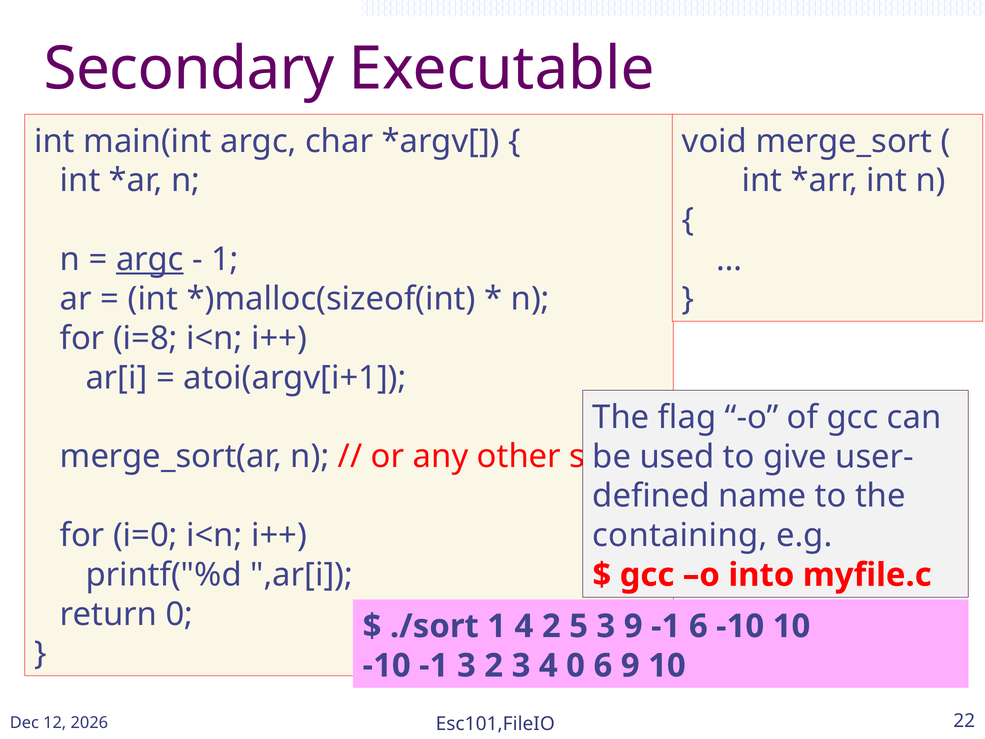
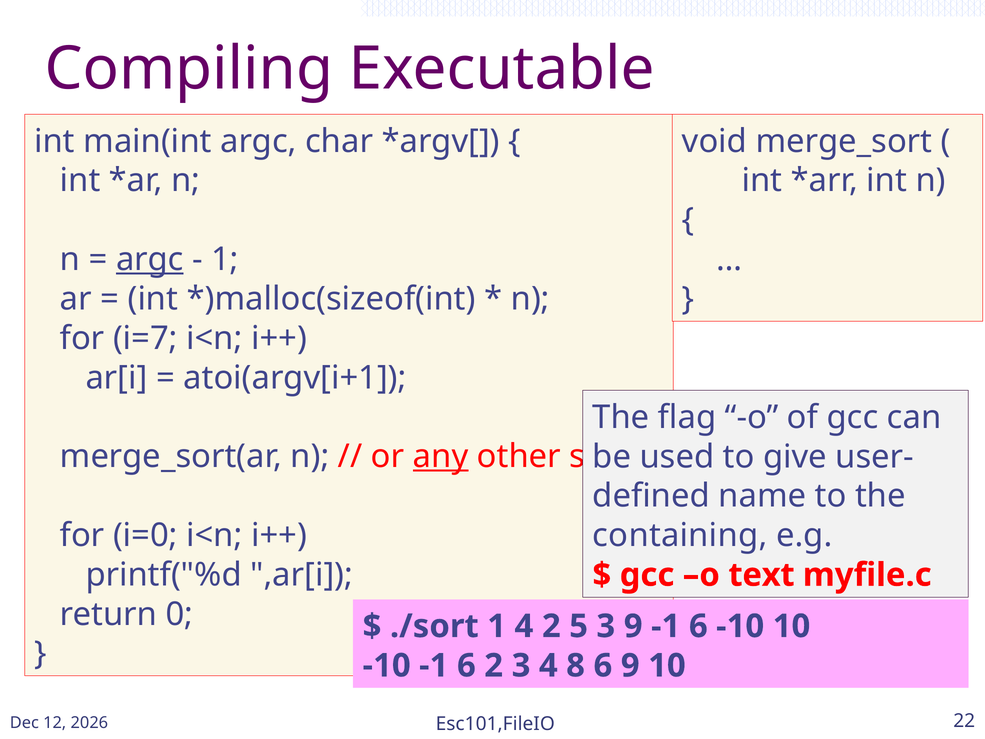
Secondary: Secondary -> Compiling (189, 69)
i=8: i=8 -> i=7 (145, 338)
any underline: none -> present (441, 456)
into: into -> text (762, 575)
-10 -1 3: 3 -> 6 (466, 665)
4 0: 0 -> 8 (576, 665)
